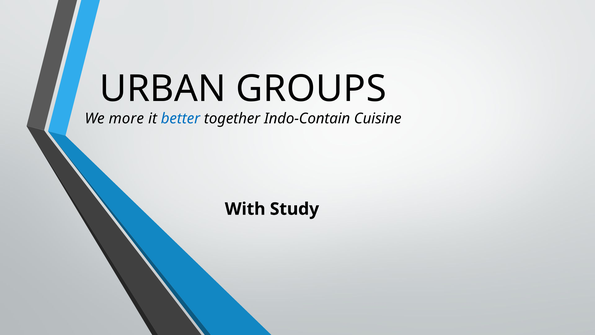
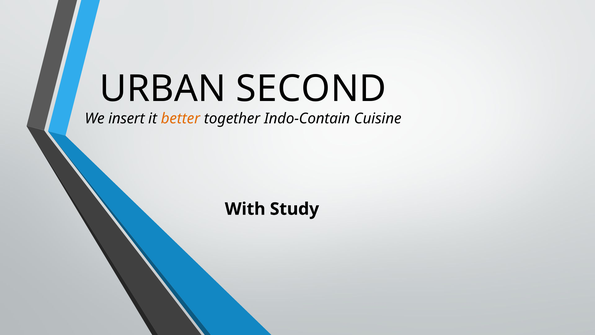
GROUPS: GROUPS -> SECOND (311, 89)
more: more -> insert (126, 119)
better colour: blue -> orange (181, 119)
